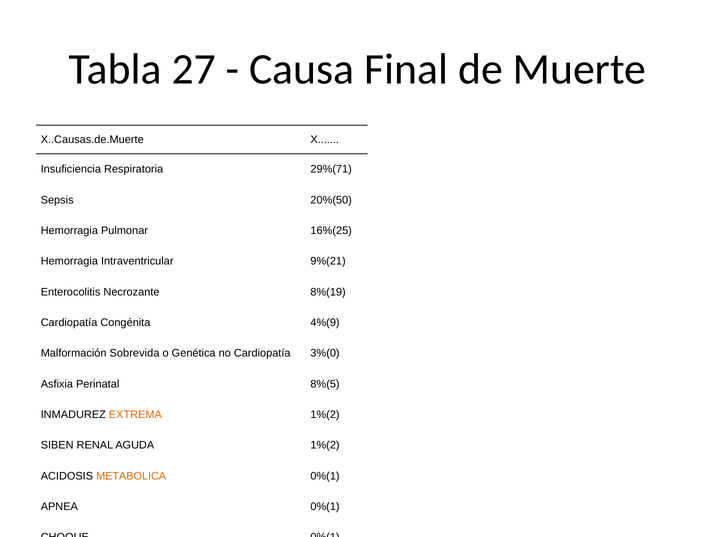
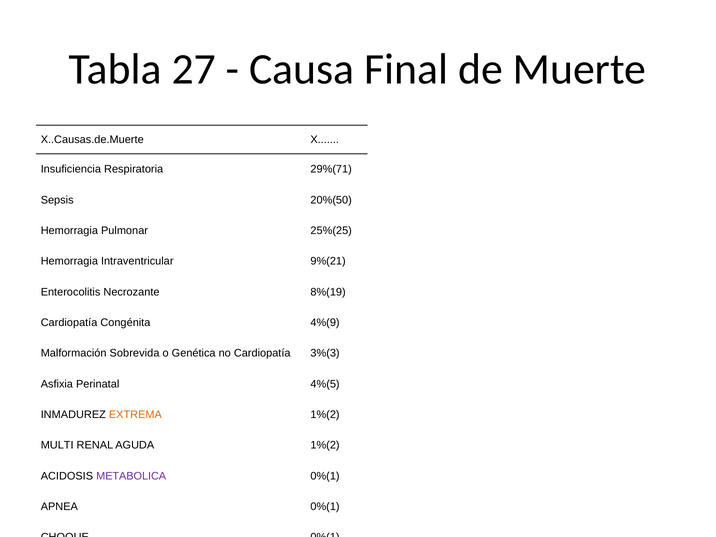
16%(25: 16%(25 -> 25%(25 (331, 231)
3%(0: 3%(0 -> 3%(3 (325, 353)
8%(5: 8%(5 -> 4%(5 (325, 384)
SIBEN: SIBEN -> MULTI (57, 445)
METABOLICA colour: orange -> purple (131, 476)
